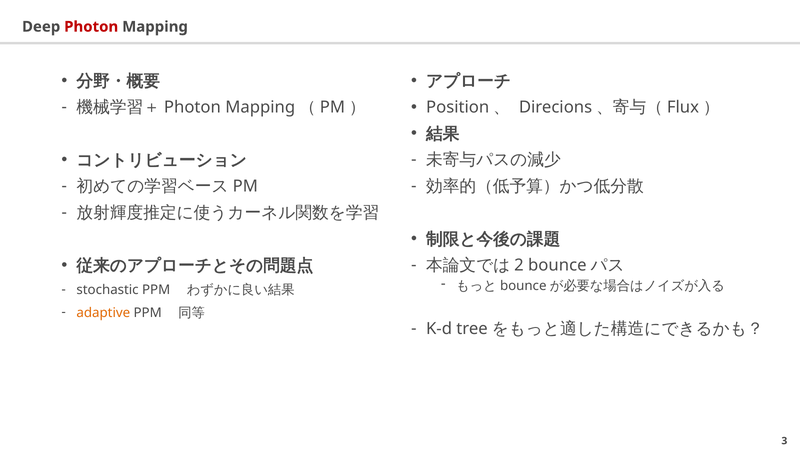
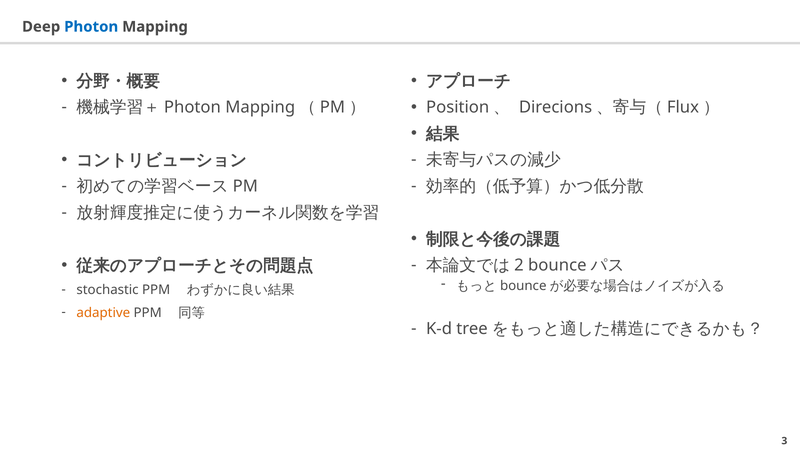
Photon colour: red -> blue (91, 27)
